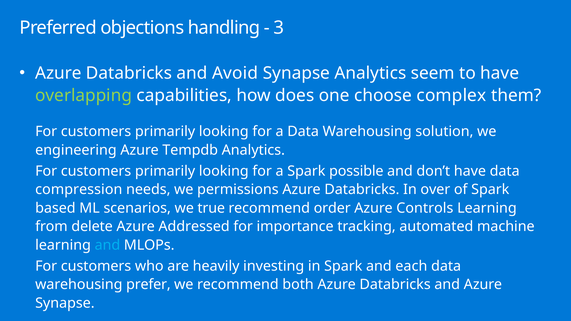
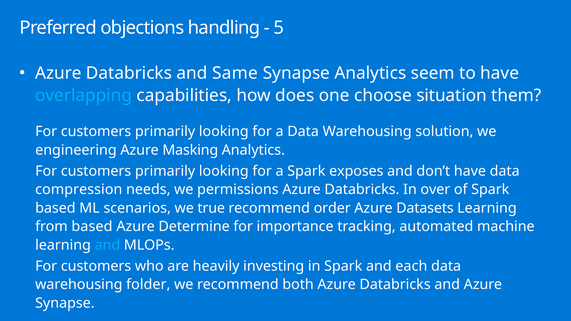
3: 3 -> 5 (279, 28)
Avoid: Avoid -> Same (235, 73)
overlapping colour: light green -> light blue (84, 96)
complex: complex -> situation (452, 96)
Tempdb: Tempdb -> Masking (190, 150)
possible: possible -> exposes (356, 171)
Controls: Controls -> Datasets (425, 208)
from delete: delete -> based (92, 227)
Addressed: Addressed -> Determine (194, 227)
prefer: prefer -> folder (148, 285)
